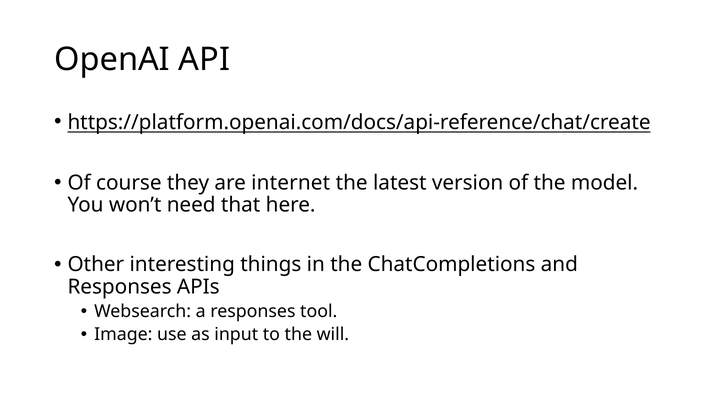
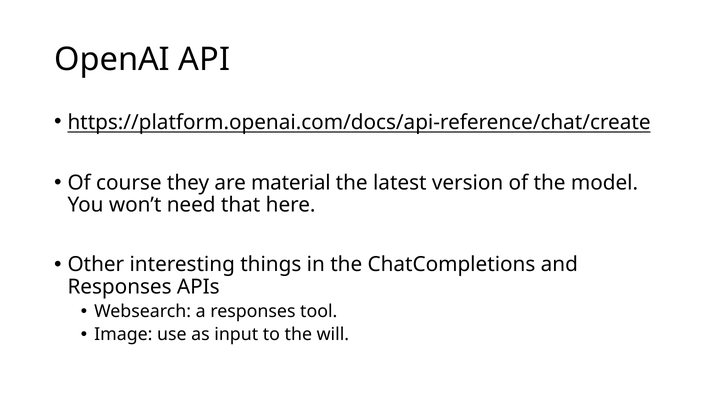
internet: internet -> material (291, 183)
